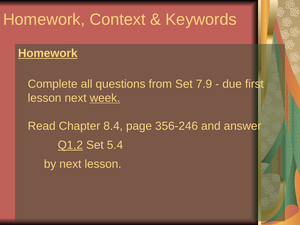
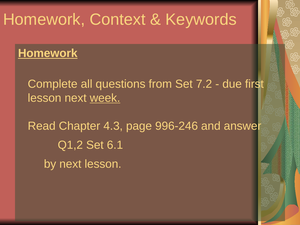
7.9: 7.9 -> 7.2 (204, 84)
8.4: 8.4 -> 4.3 (113, 126)
356-246: 356-246 -> 996-246 (177, 126)
Q1,2 underline: present -> none (70, 145)
5.4: 5.4 -> 6.1 (115, 145)
